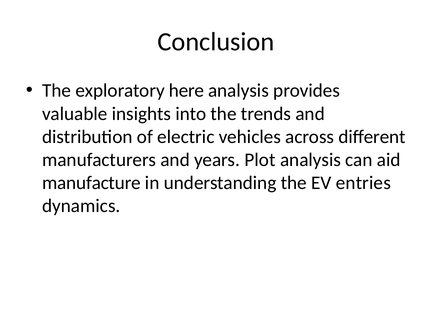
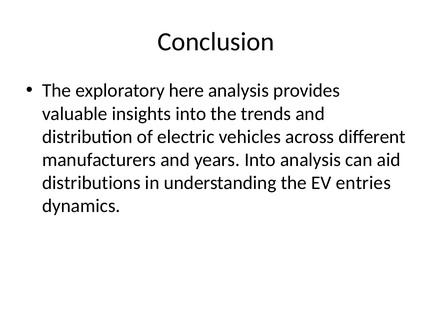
years Plot: Plot -> Into (260, 160)
manufacture: manufacture -> distributions (91, 183)
